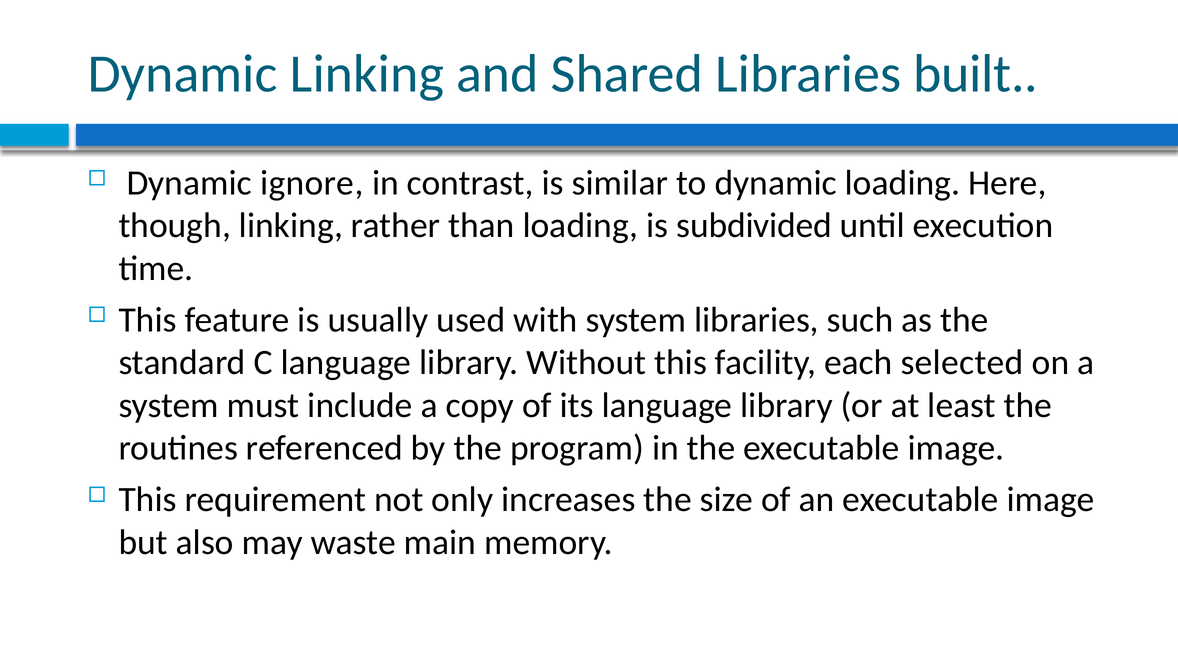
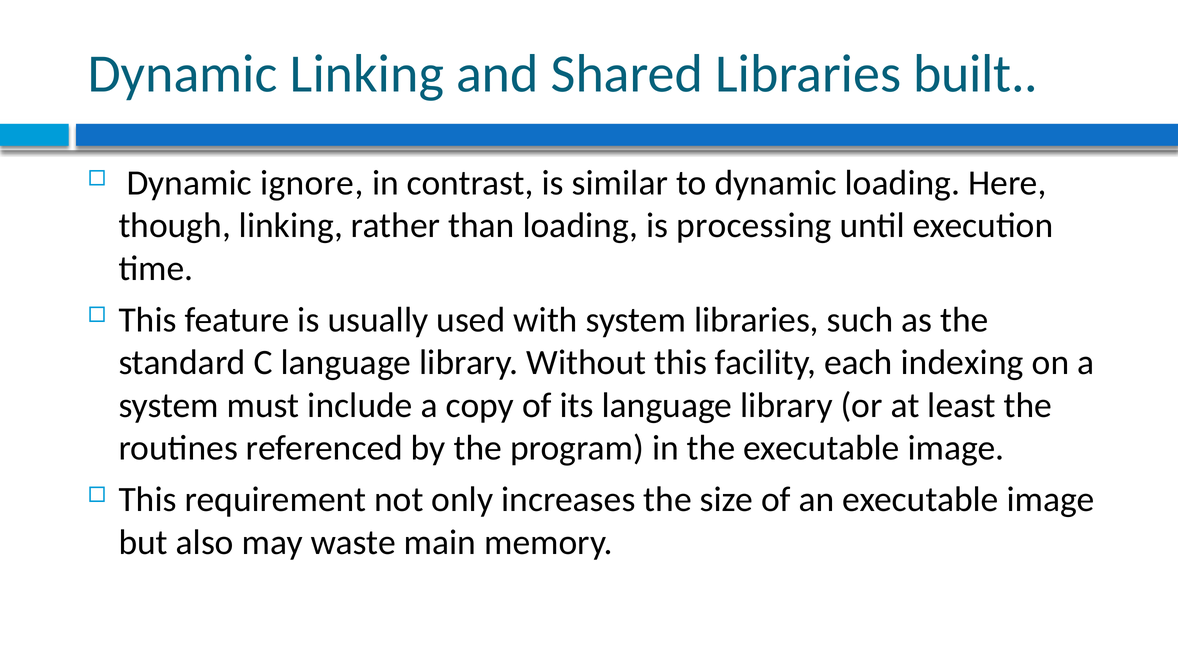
subdivided: subdivided -> processing (754, 226)
selected: selected -> indexing (962, 362)
